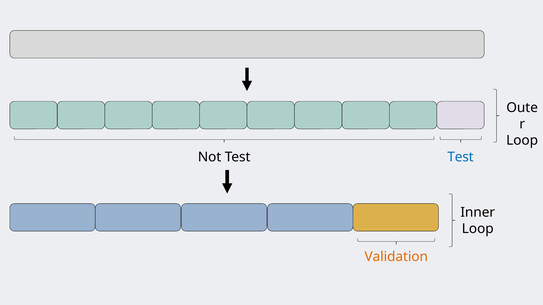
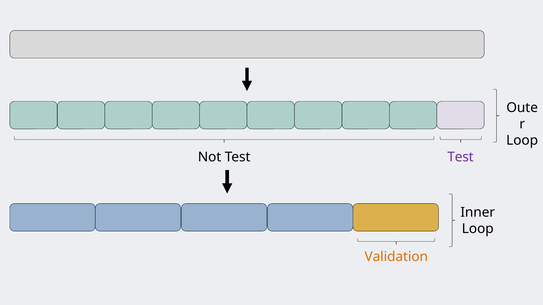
Test colour: blue -> purple (461, 157)
